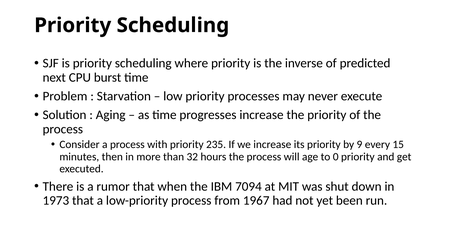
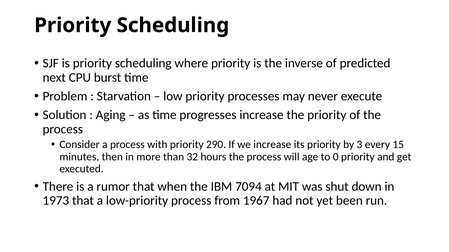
235: 235 -> 290 (216, 145)
9: 9 -> 3 (359, 145)
